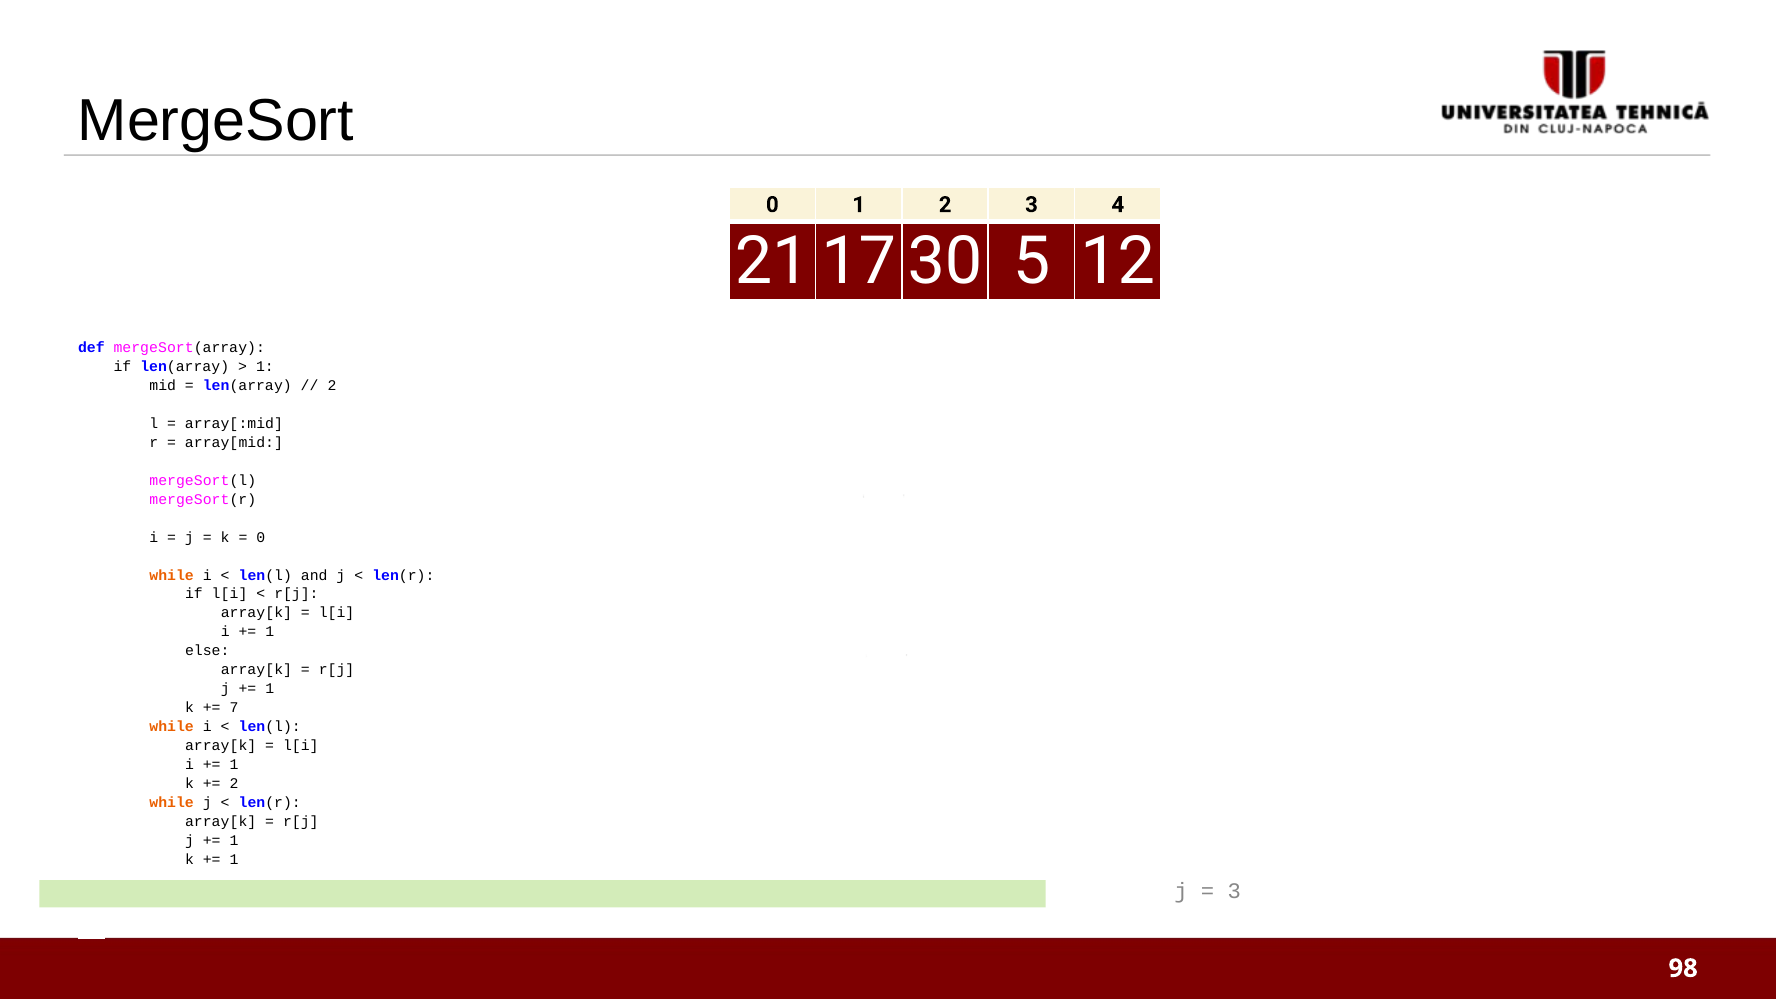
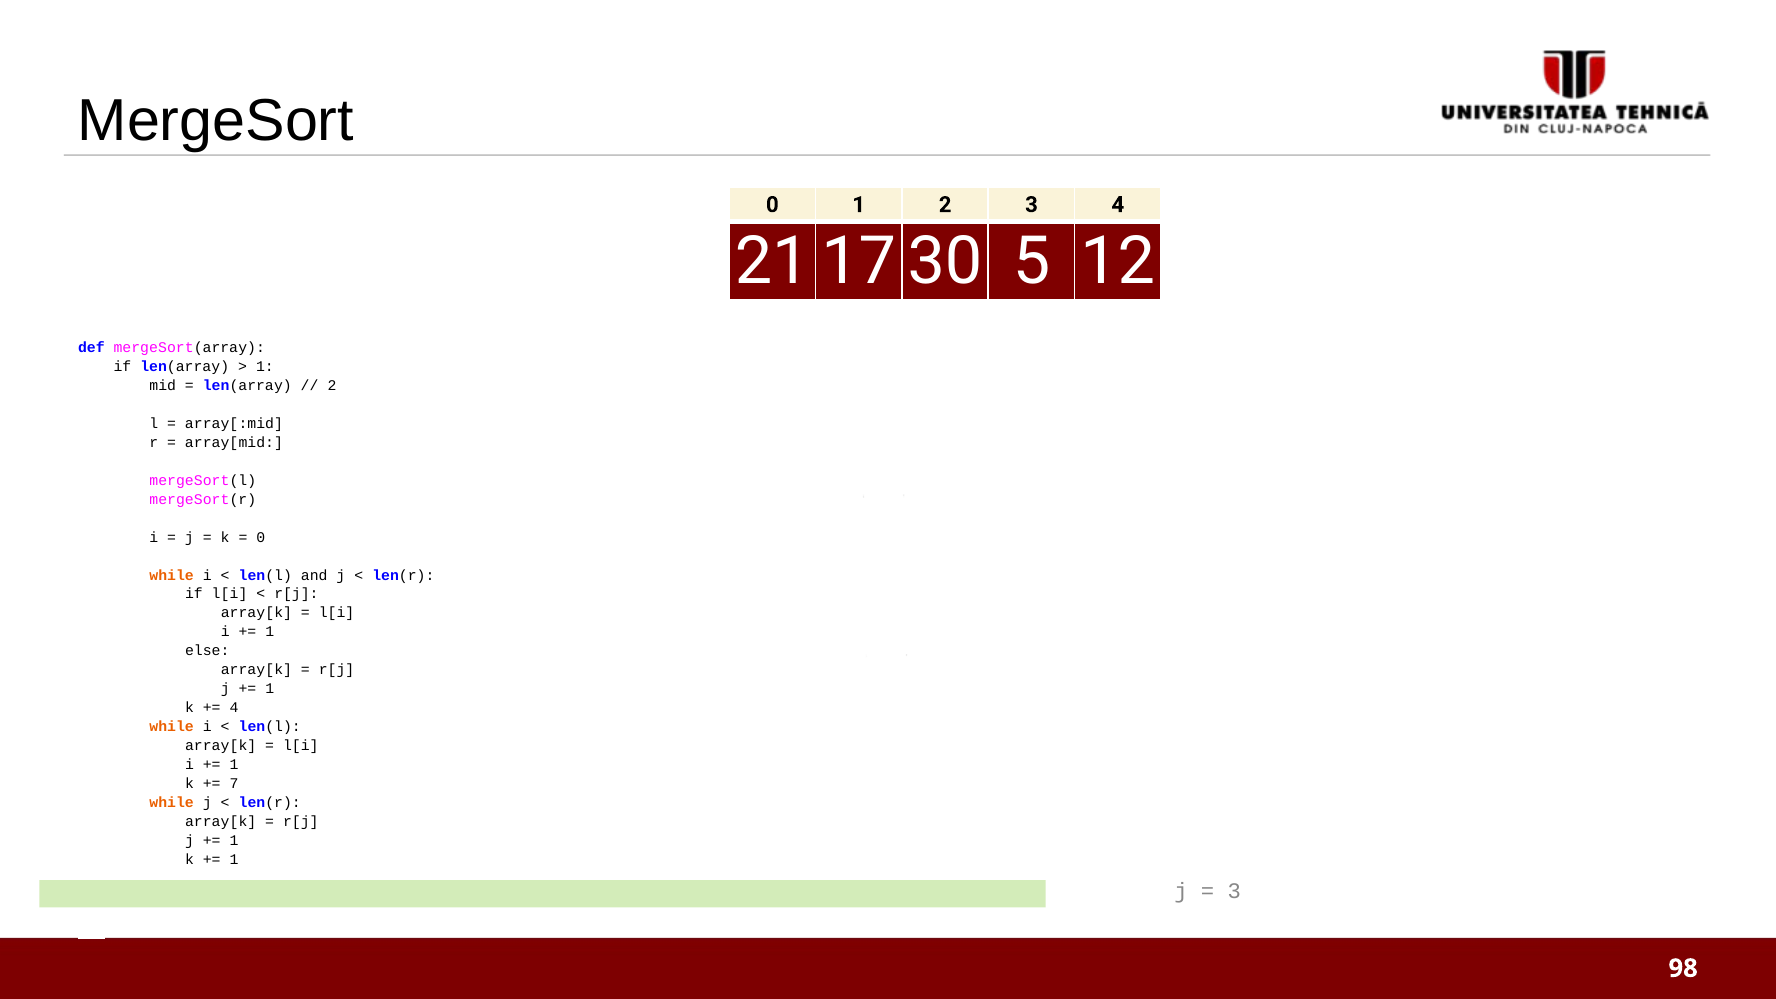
7: 7 -> 4 (234, 708)
2: 2 -> 7 (234, 783)
